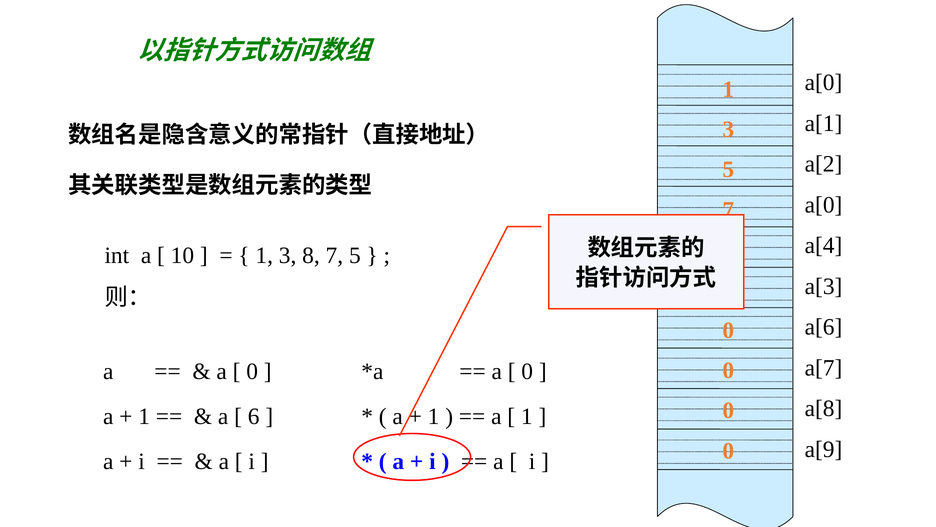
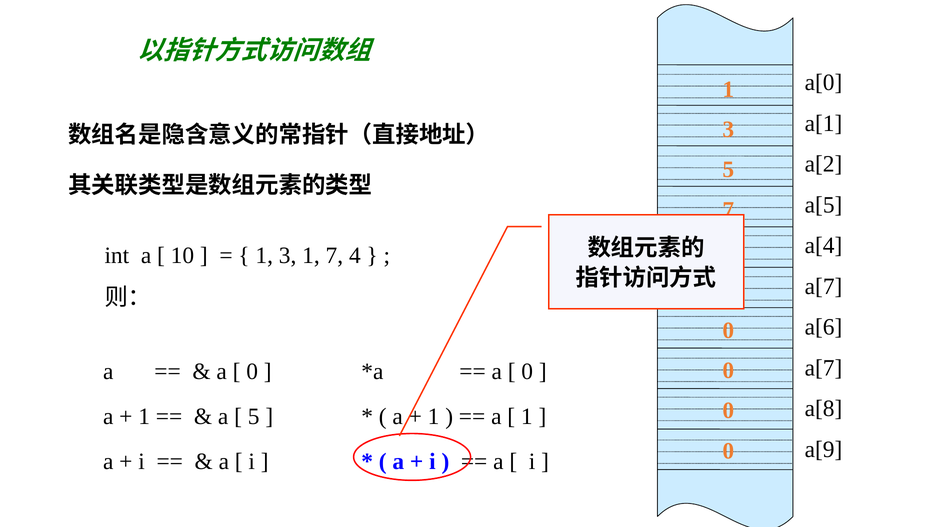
a[0: a[0 -> a[5 (824, 205)
3 8: 8 -> 1 (311, 255)
7 5: 5 -> 4 (355, 255)
a[3: a[3 -> a[7 (824, 286)
6: 6 -> 5 (254, 416)
